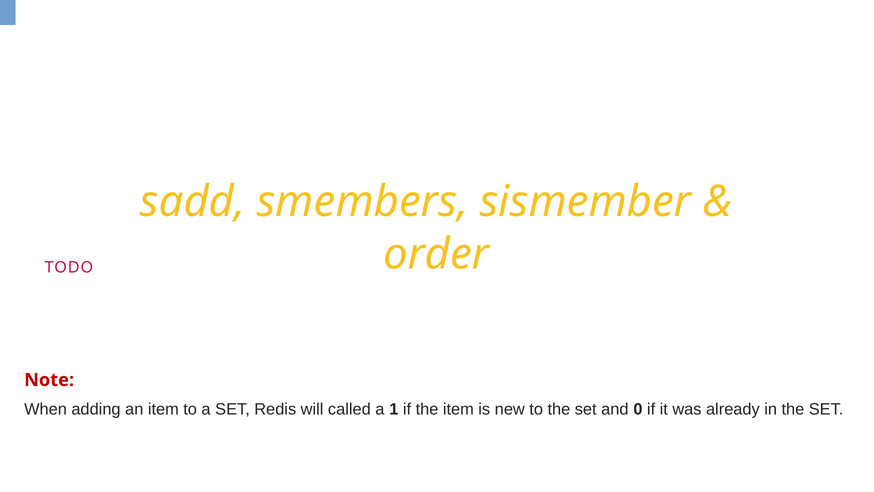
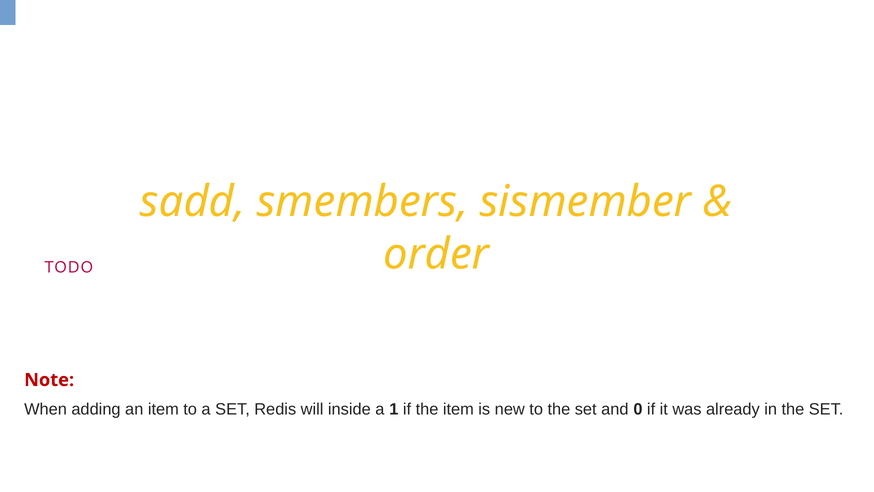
called: called -> inside (349, 409)
